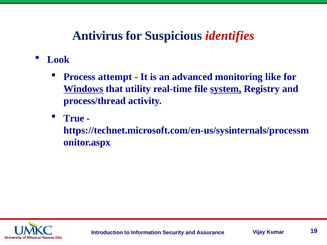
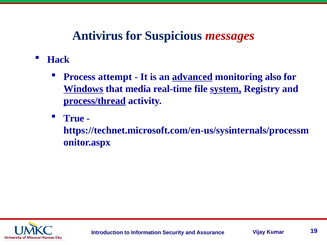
identifies: identifies -> messages (230, 36)
Look: Look -> Hack (58, 60)
advanced underline: none -> present (192, 77)
like: like -> also (273, 77)
utility: utility -> media (138, 89)
process/thread underline: none -> present (95, 101)
